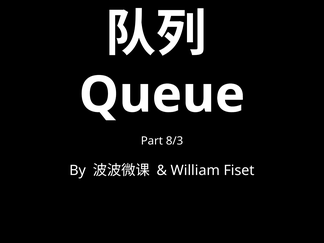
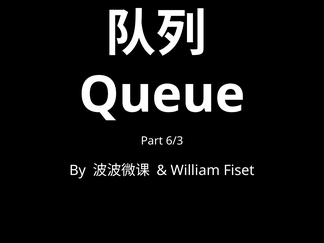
8/3: 8/3 -> 6/3 (175, 141)
